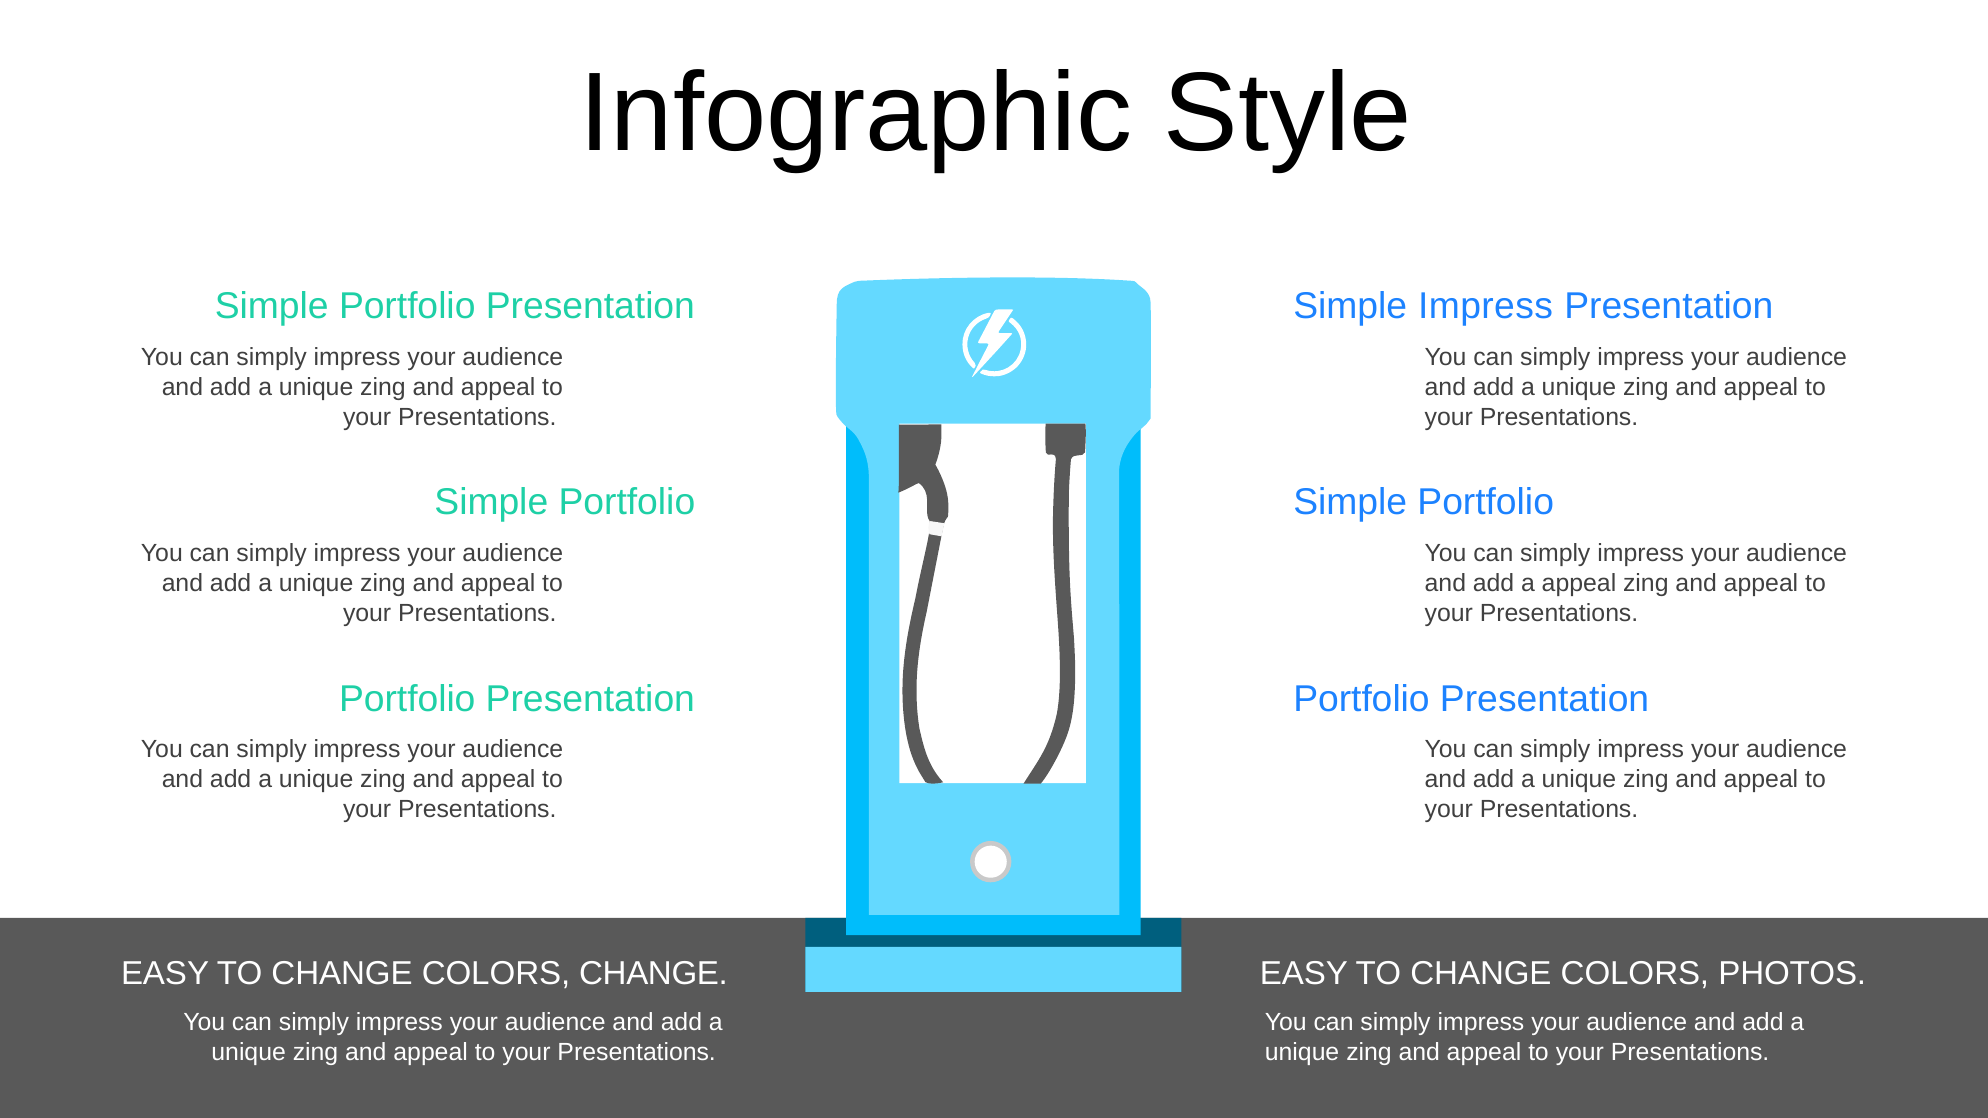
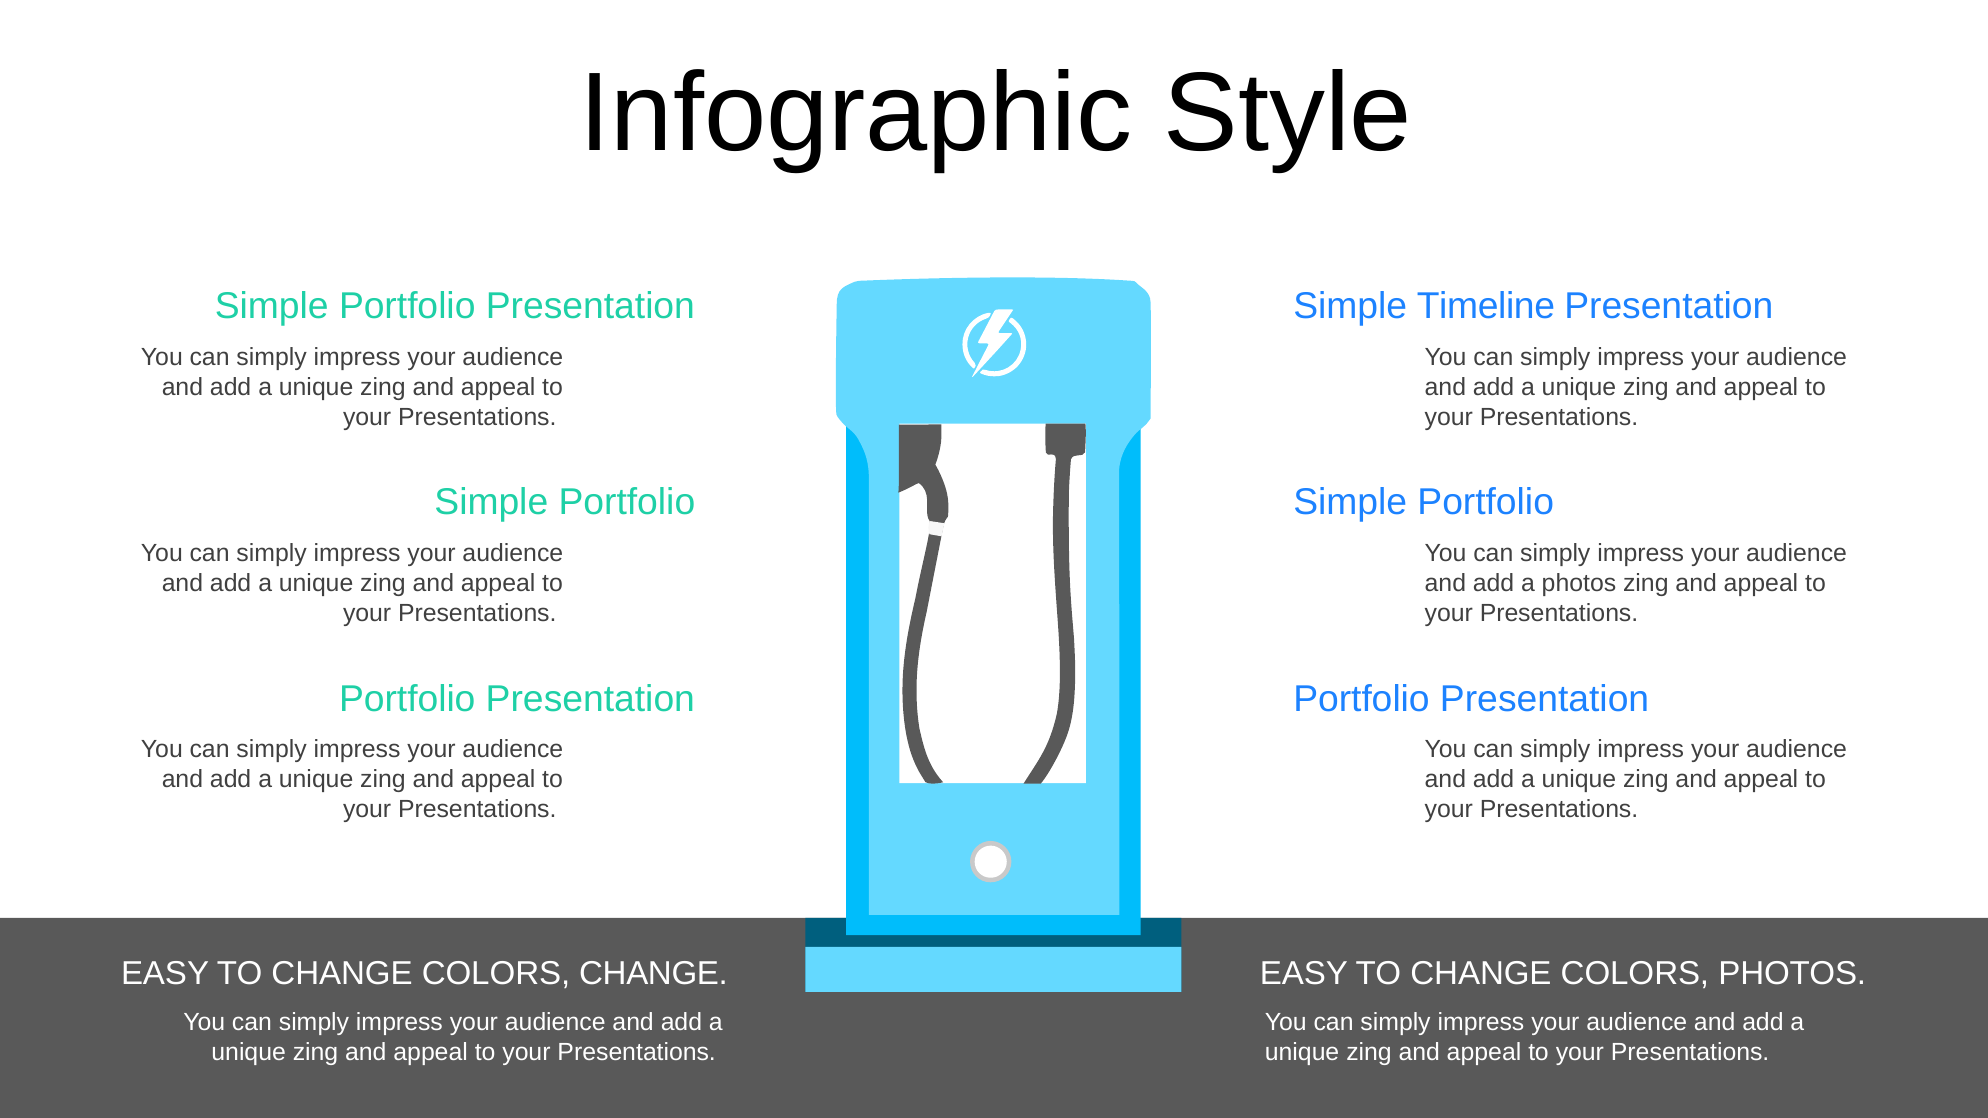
Simple Impress: Impress -> Timeline (1486, 306)
a appeal: appeal -> photos (1579, 583)
